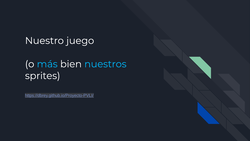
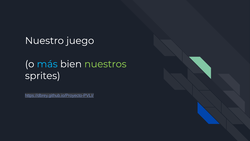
nuestros colour: light blue -> light green (105, 64)
